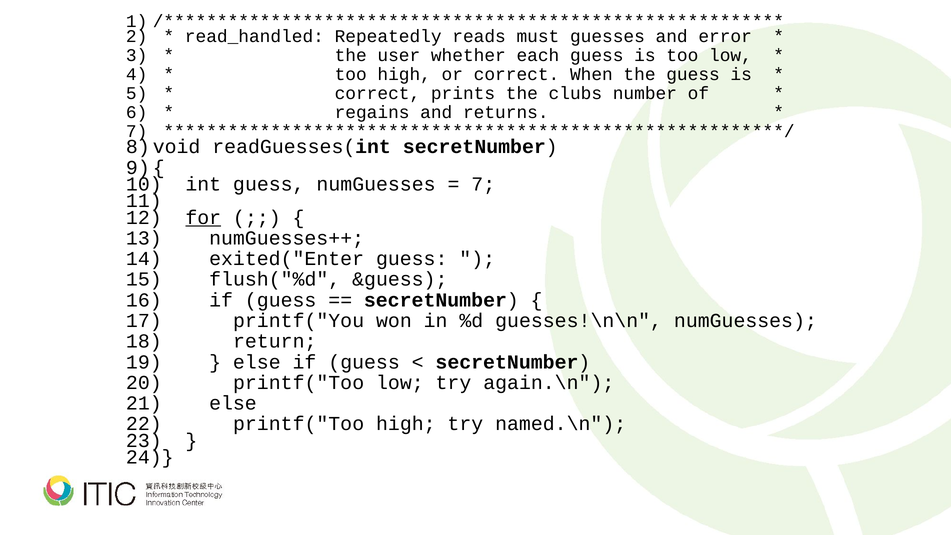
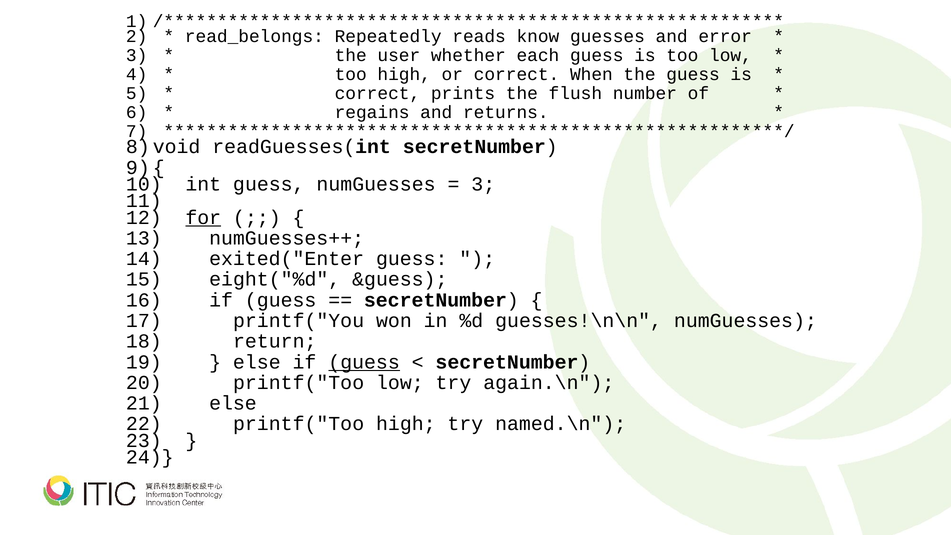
read_handled: read_handled -> read_belongs (254, 37)
must: must -> know (538, 37)
clubs: clubs -> flush (575, 93)
7: 7 -> 3 (483, 184)
flush("%d: flush("%d -> eight("%d (275, 279)
guess underline: none -> present (364, 362)
